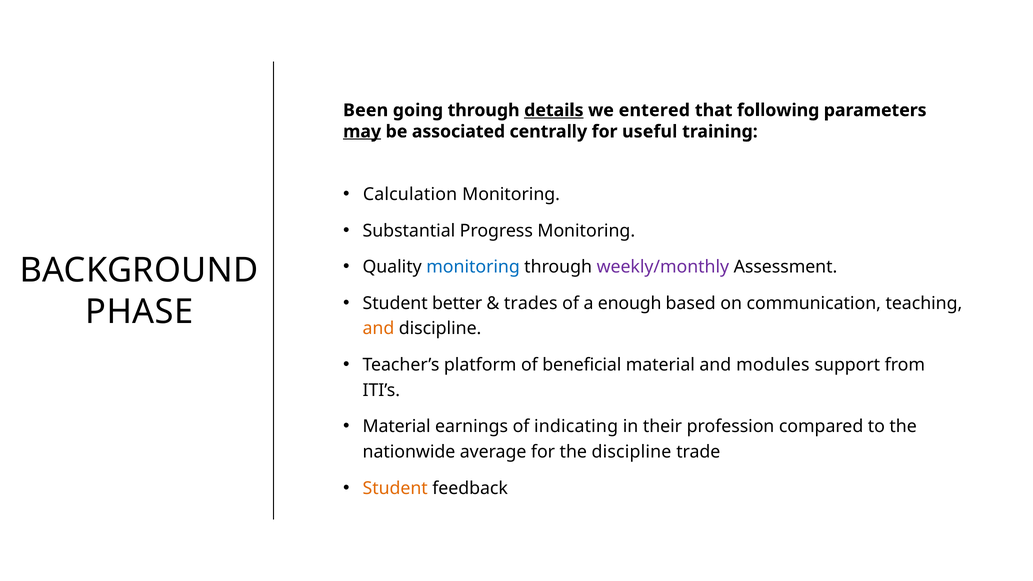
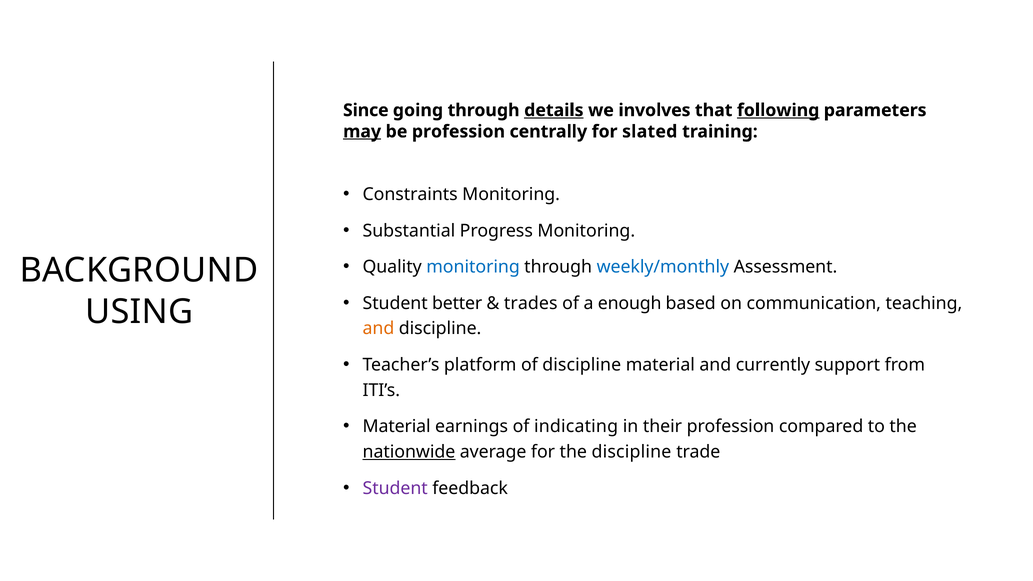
Been: Been -> Since (366, 110)
entered: entered -> involves (654, 110)
following underline: none -> present (778, 110)
be associated: associated -> profession (458, 132)
useful: useful -> slated (650, 132)
Calculation: Calculation -> Constraints (410, 194)
weekly/monthly colour: purple -> blue (663, 267)
PHASE: PHASE -> USING (139, 312)
of beneficial: beneficial -> discipline (582, 365)
modules: modules -> currently (773, 365)
nationwide underline: none -> present (409, 452)
Student colour: orange -> purple (395, 488)
